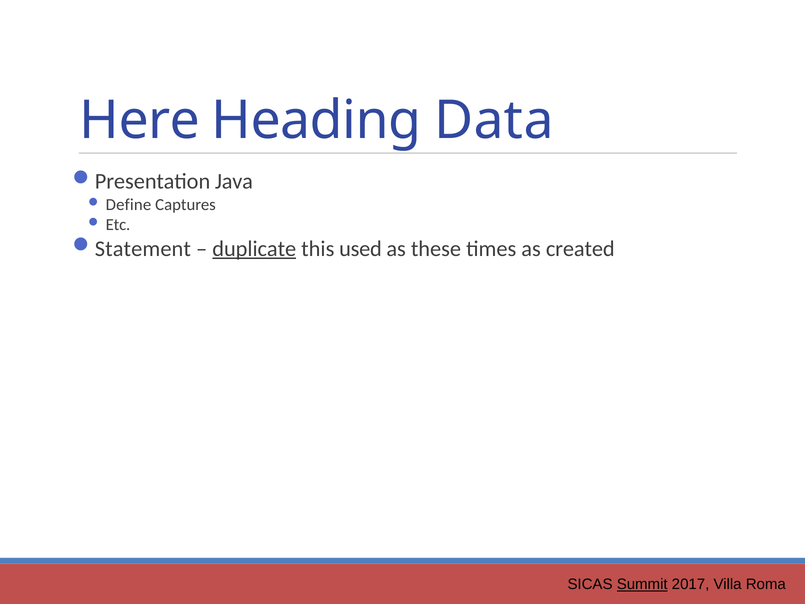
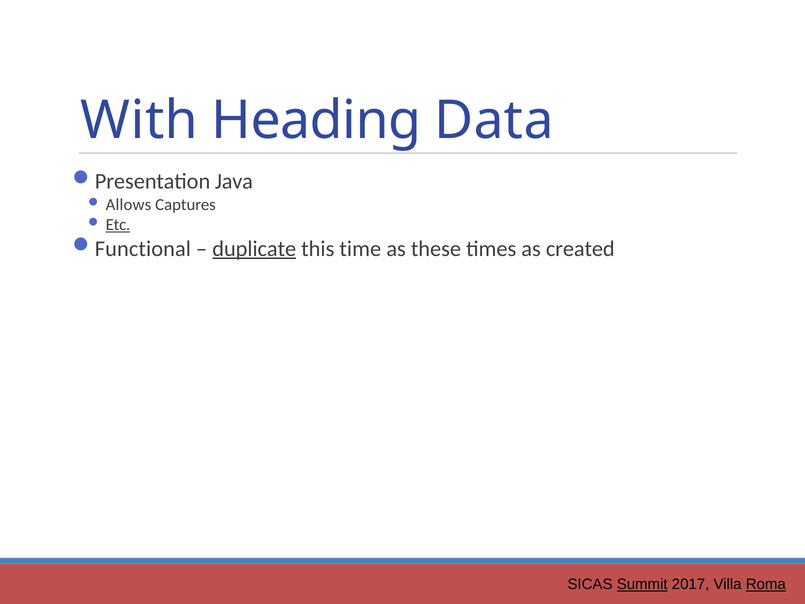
Here: Here -> With (139, 120)
Define: Define -> Allows (128, 205)
Etc underline: none -> present (118, 225)
Statement: Statement -> Functional (143, 249)
used: used -> time (360, 249)
Roma underline: none -> present (766, 584)
